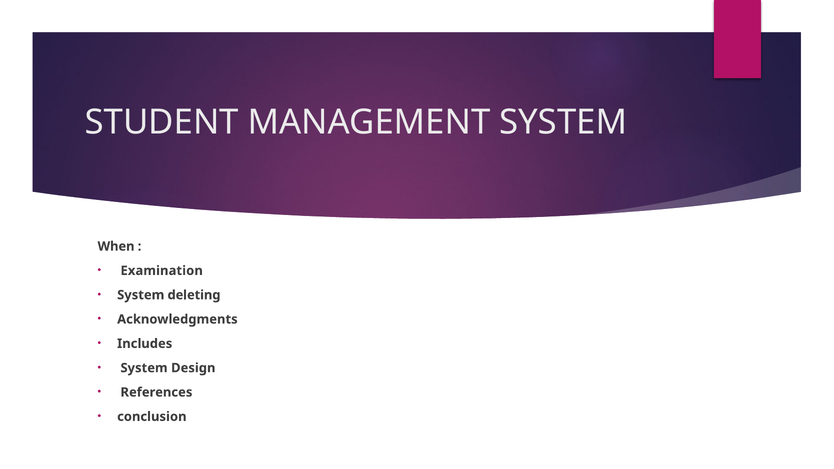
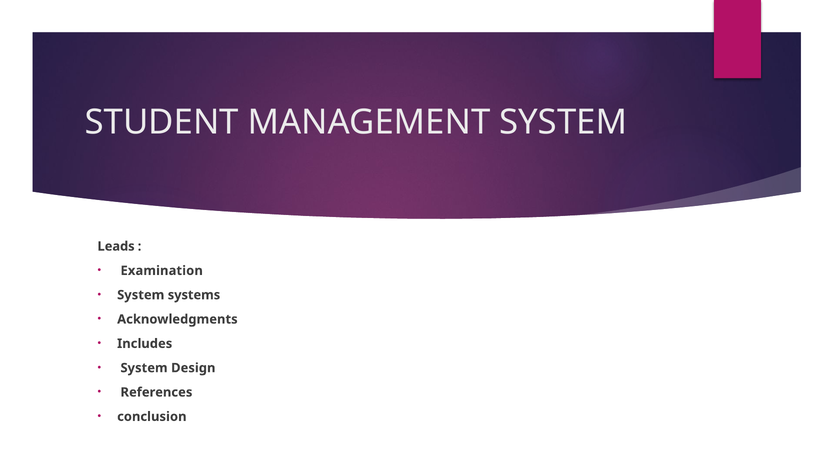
When: When -> Leads (116, 246)
deleting: deleting -> systems (194, 295)
